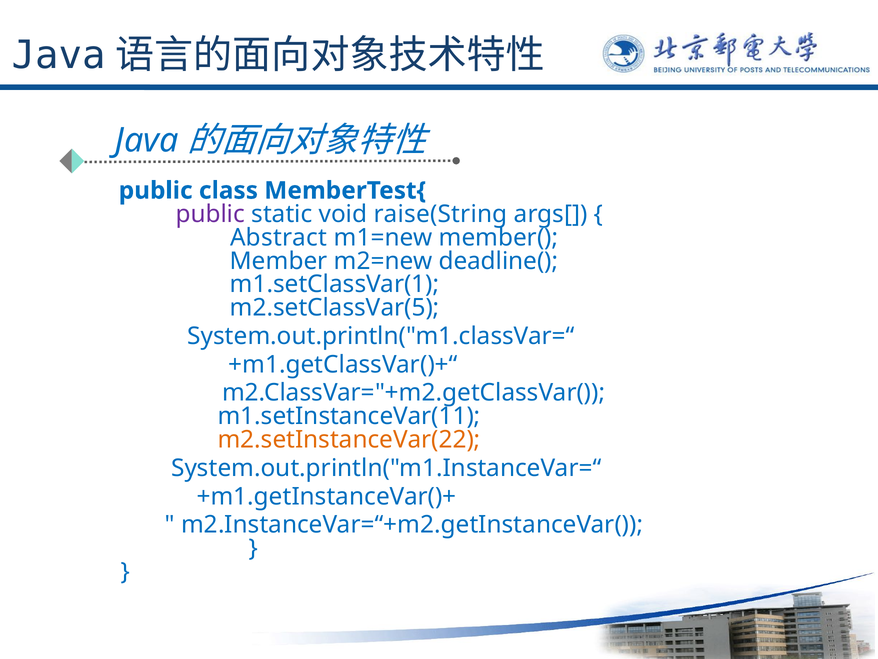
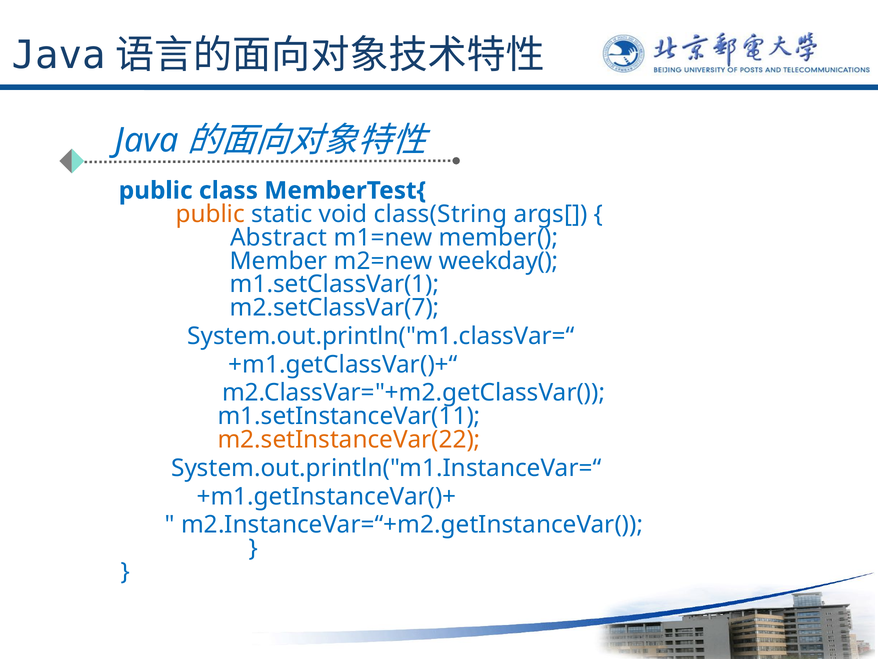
public colour: purple -> orange (210, 214)
raise(String: raise(String -> class(String (440, 214)
deadline(: deadline( -> weekday( (499, 261)
m2.setClassVar(5: m2.setClassVar(5 -> m2.setClassVar(7 (335, 308)
